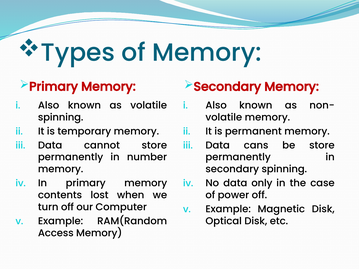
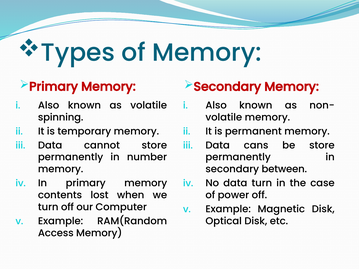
secondary spinning: spinning -> between (284, 169)
data only: only -> turn (262, 183)
